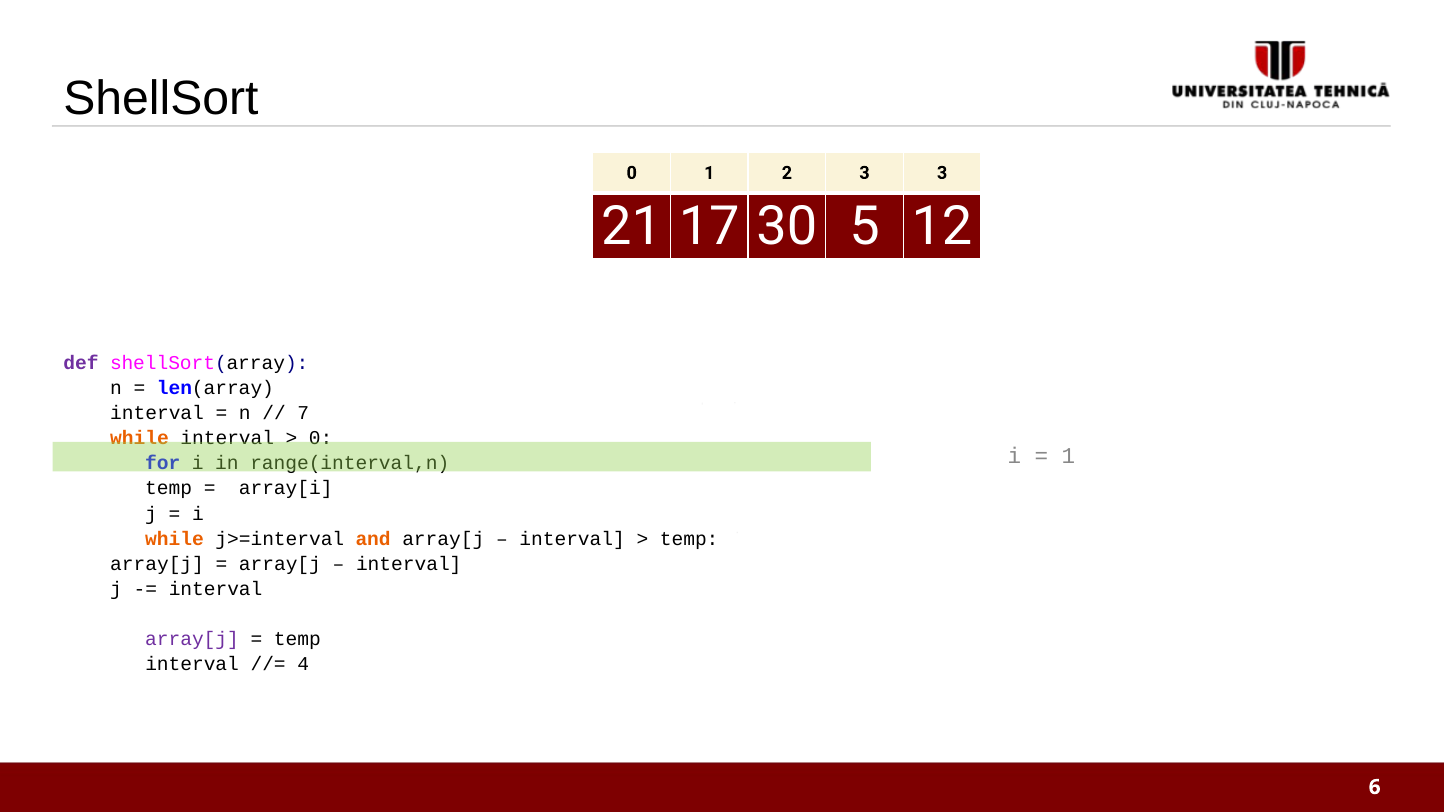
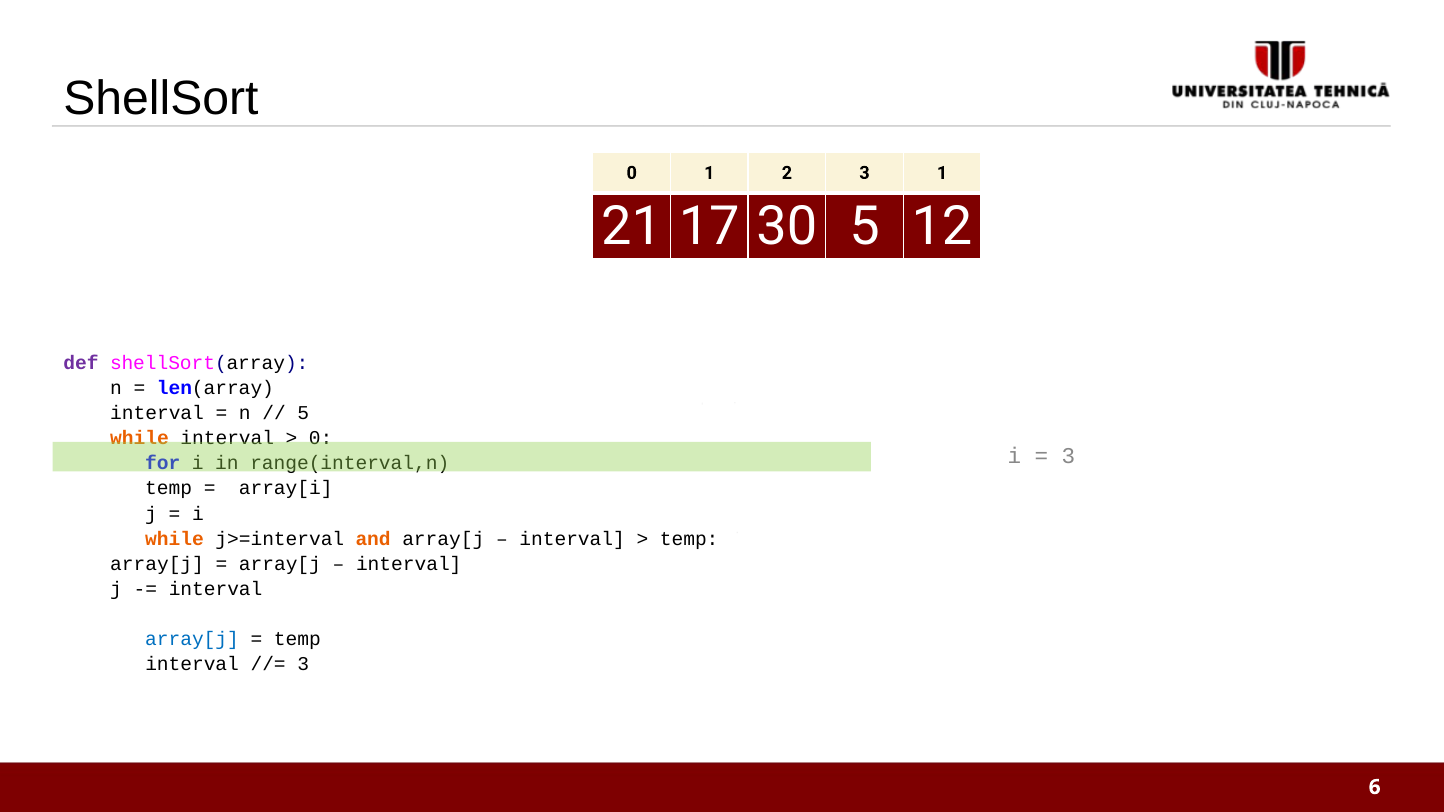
3 3: 3 -> 1 (942, 173)
7: 7 -> 5 (303, 413)
1: 1 -> 3 (1068, 456)
array[j colour: purple -> blue (192, 639)
4: 4 -> 3 (303, 664)
